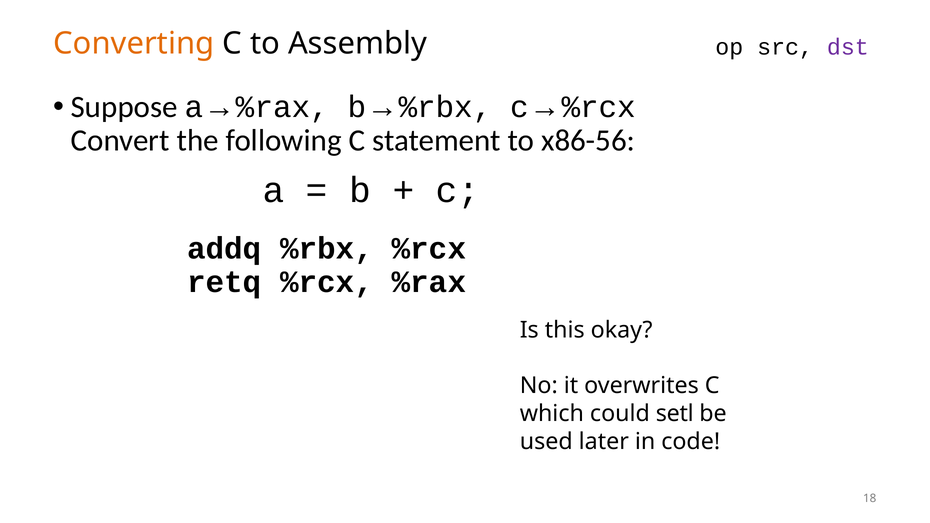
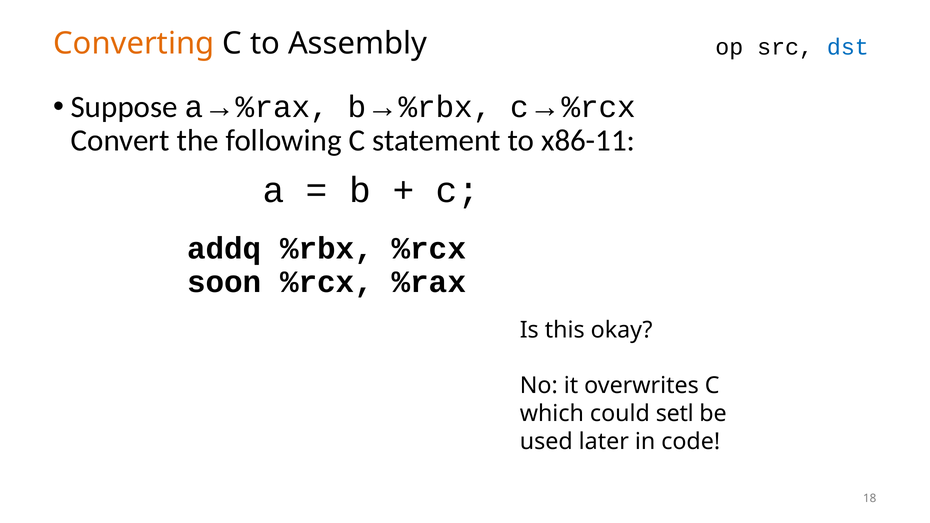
dst colour: purple -> blue (848, 47)
x86-56: x86-56 -> x86-11 (588, 141)
retq: retq -> soon (224, 282)
